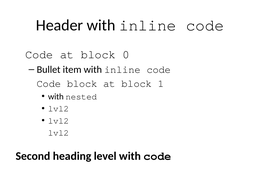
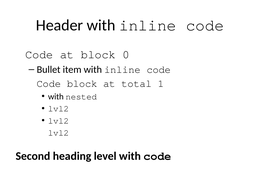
block at block: block -> total (137, 84)
